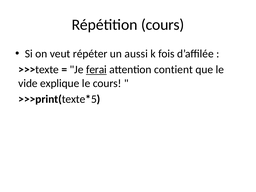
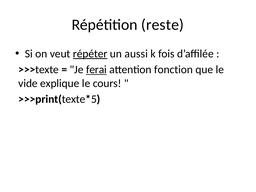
Répétition cours: cours -> reste (163, 25)
répéter underline: none -> present (90, 54)
contient: contient -> fonction (174, 70)
